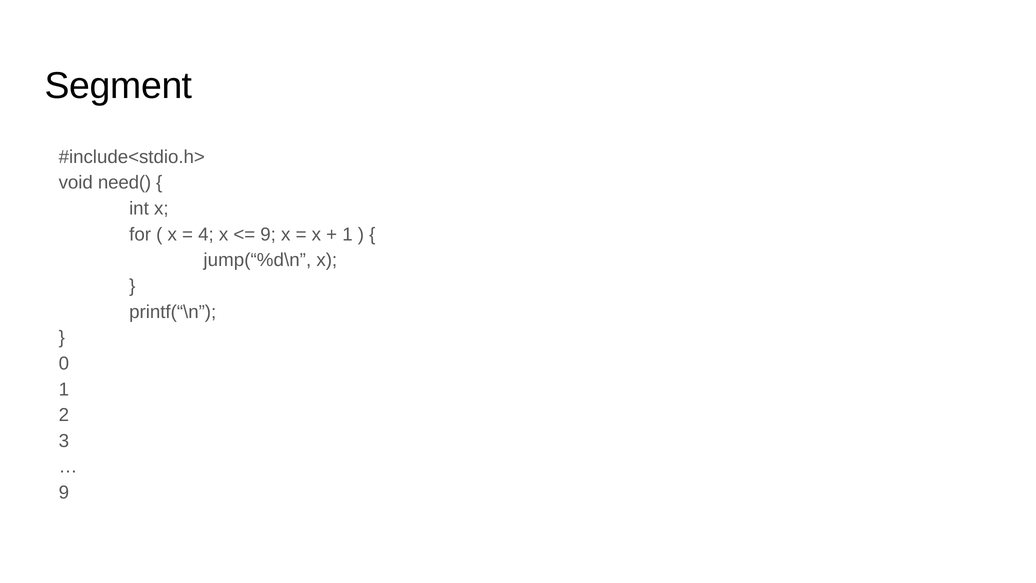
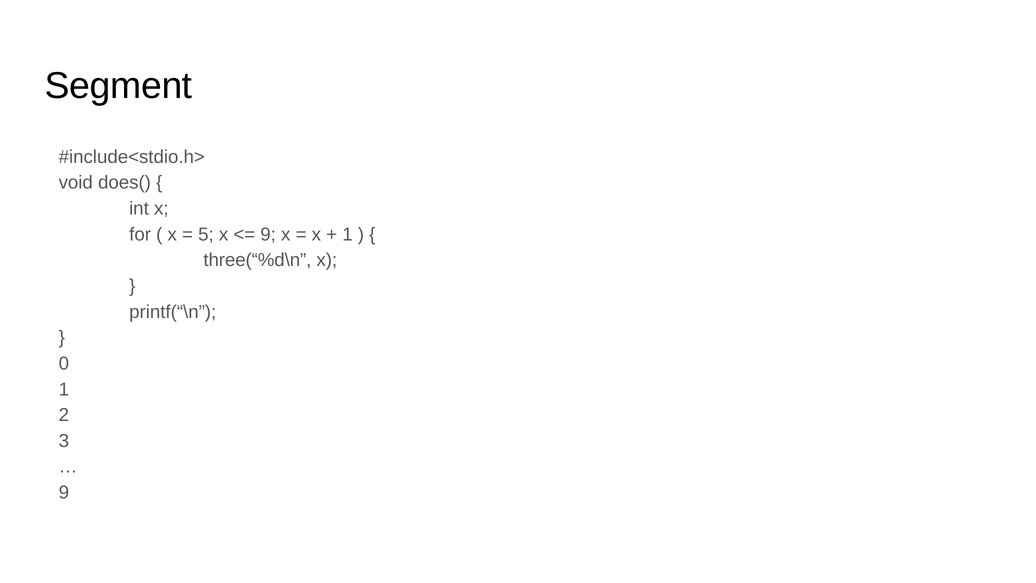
need(: need( -> does( (124, 183)
4: 4 -> 5 (206, 234)
jump(“%d\n: jump(“%d\n -> three(“%d\n (257, 260)
